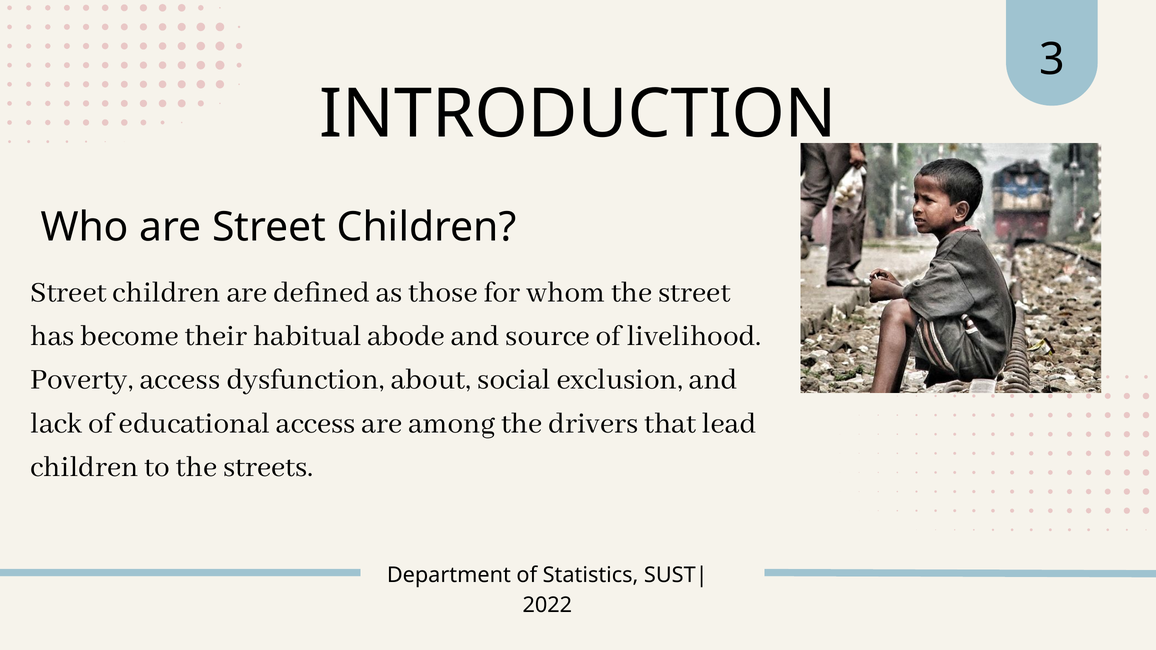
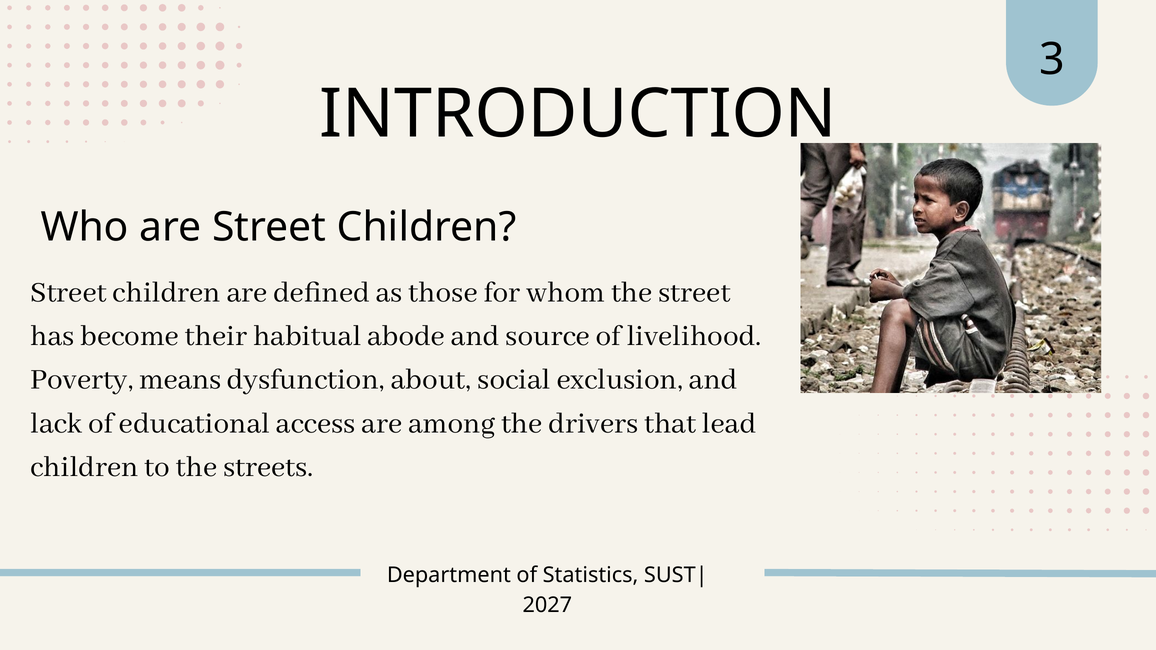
Poverty access: access -> means (180, 379)
2022: 2022 -> 2027 (547, 605)
